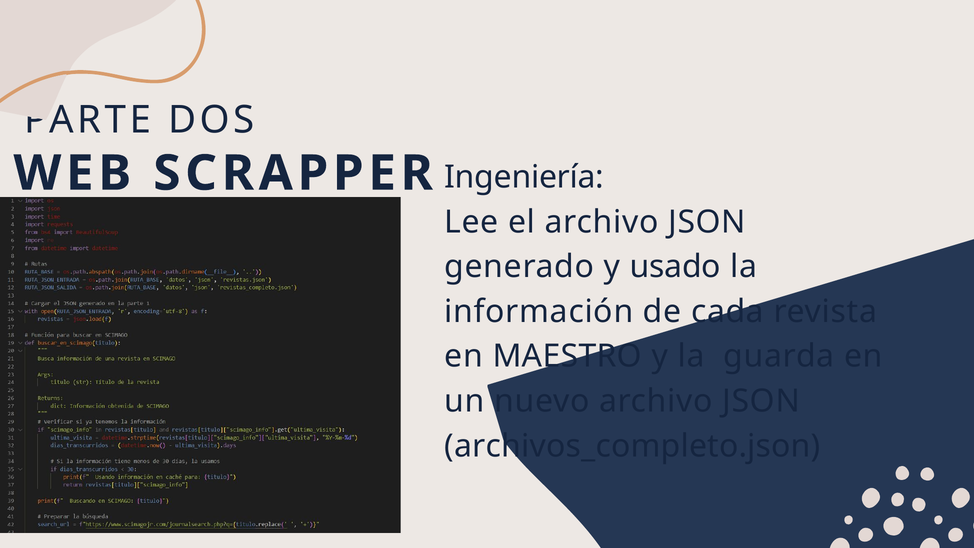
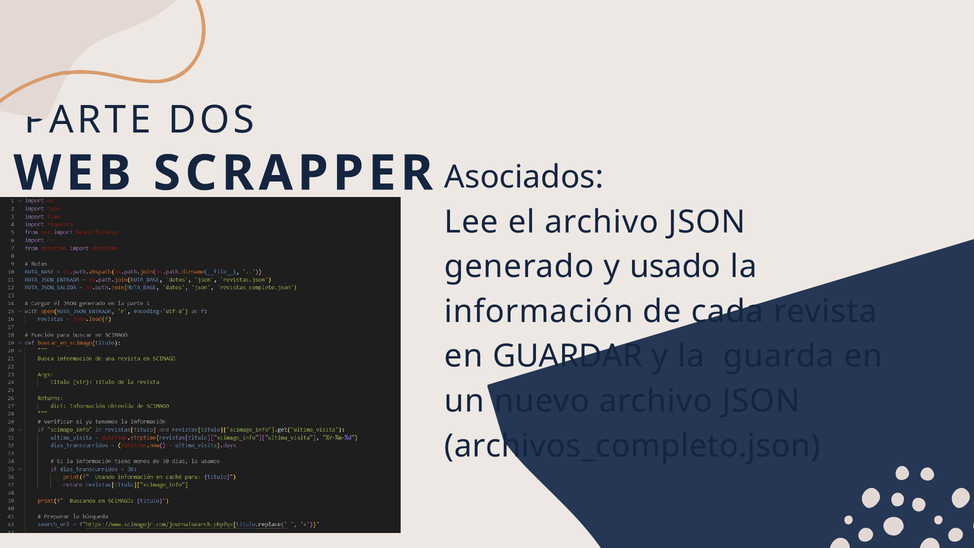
Ingeniería: Ingeniería -> Asociados (524, 177)
MAESTRO: MAESTRO -> GUARDAR (567, 356)
